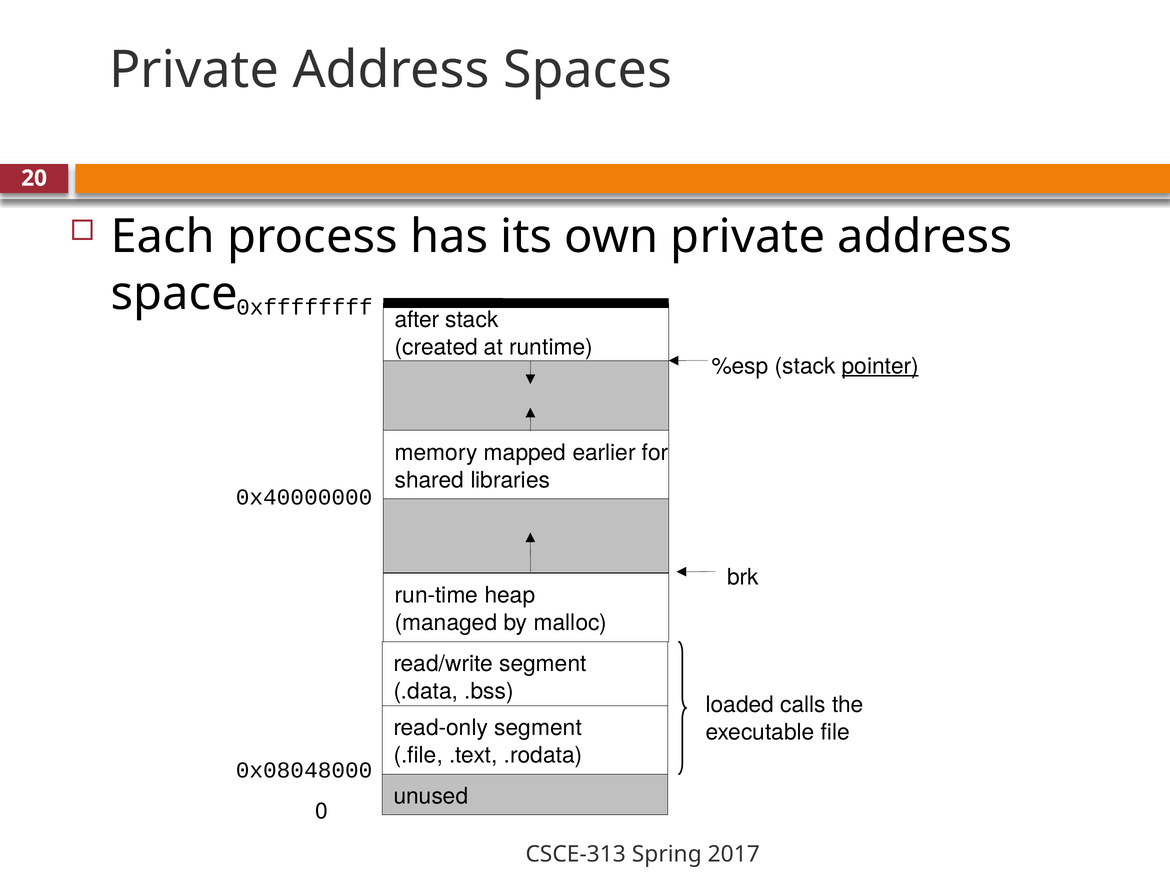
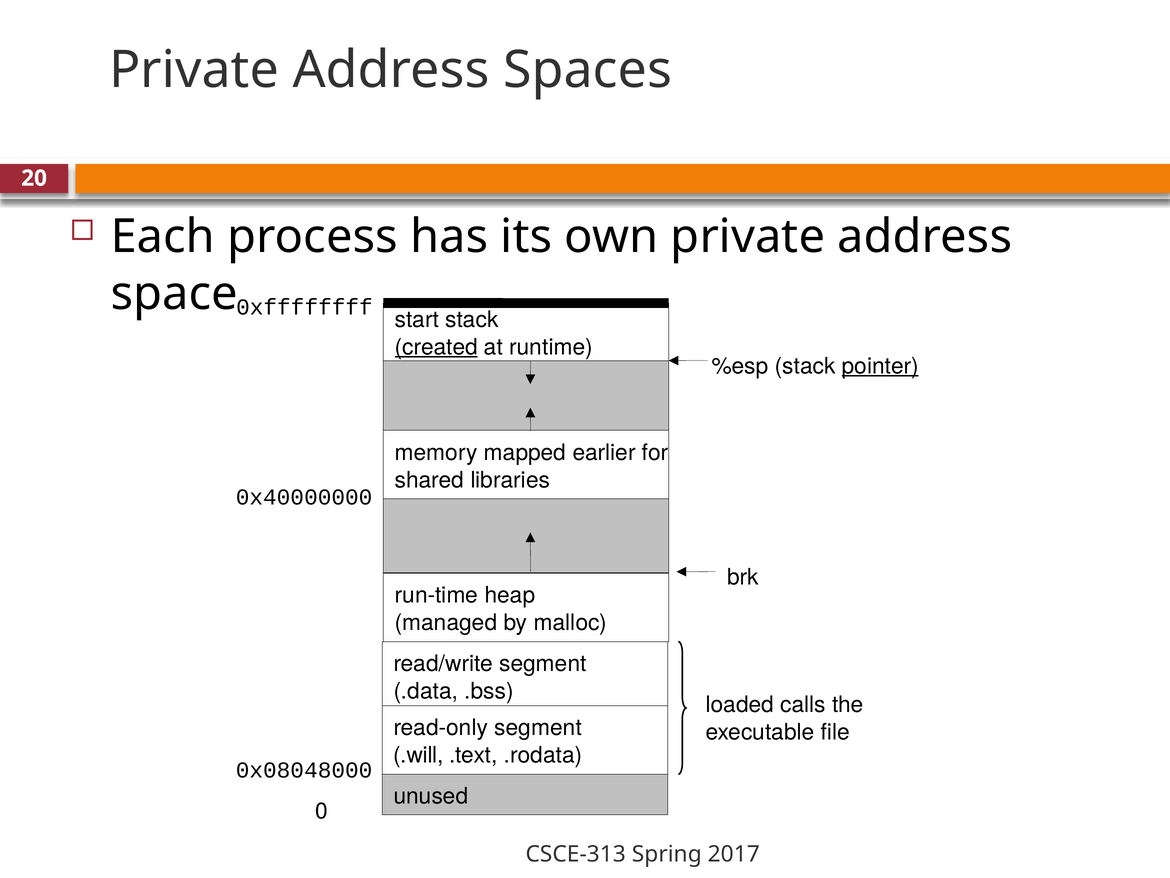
after: after -> start (417, 320)
created underline: none -> present (436, 347)
.file: .file -> .will (418, 755)
